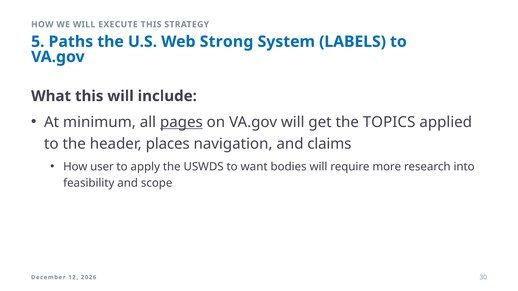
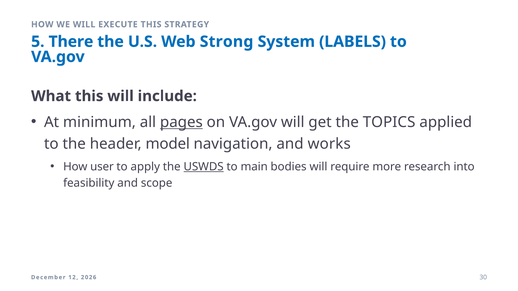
Paths: Paths -> There (71, 42)
places: places -> model (168, 144)
claims: claims -> works (329, 144)
USWDS underline: none -> present (204, 167)
want: want -> main (254, 167)
